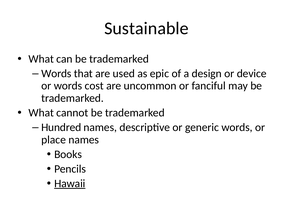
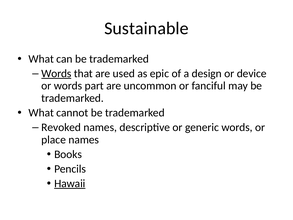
Words underline: none -> present (56, 73)
cost: cost -> part (94, 86)
Hundred: Hundred -> Revoked (61, 127)
